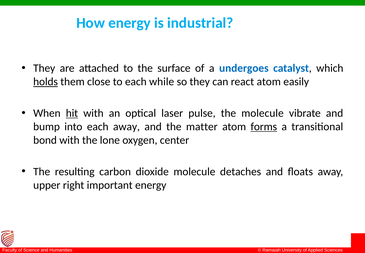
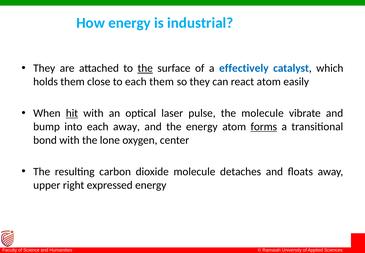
the underline: none -> present (145, 68)
undergoes: undergoes -> effectively (244, 68)
holds underline: present -> none (46, 82)
each while: while -> them (162, 82)
the matter: matter -> energy (202, 127)
important: important -> expressed (110, 185)
